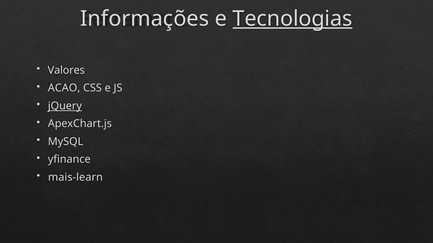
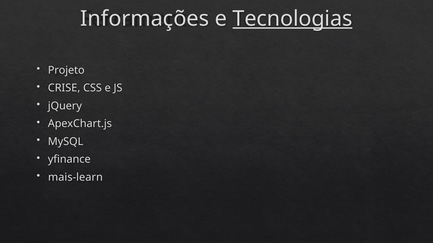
Valores: Valores -> Projeto (66, 70)
ACAO: ACAO -> CRISE (64, 88)
jQuery underline: present -> none (65, 106)
